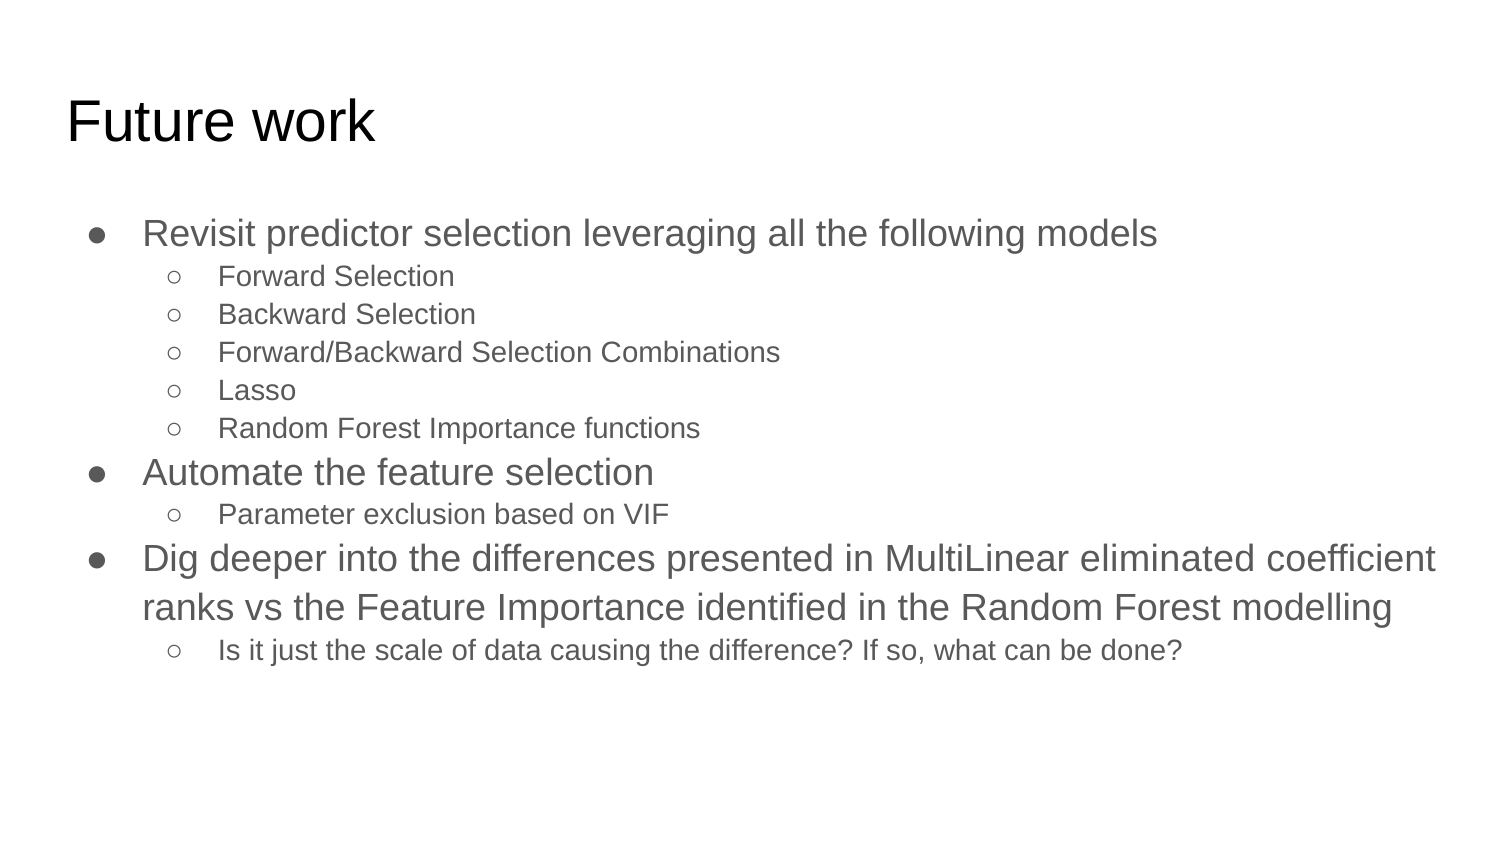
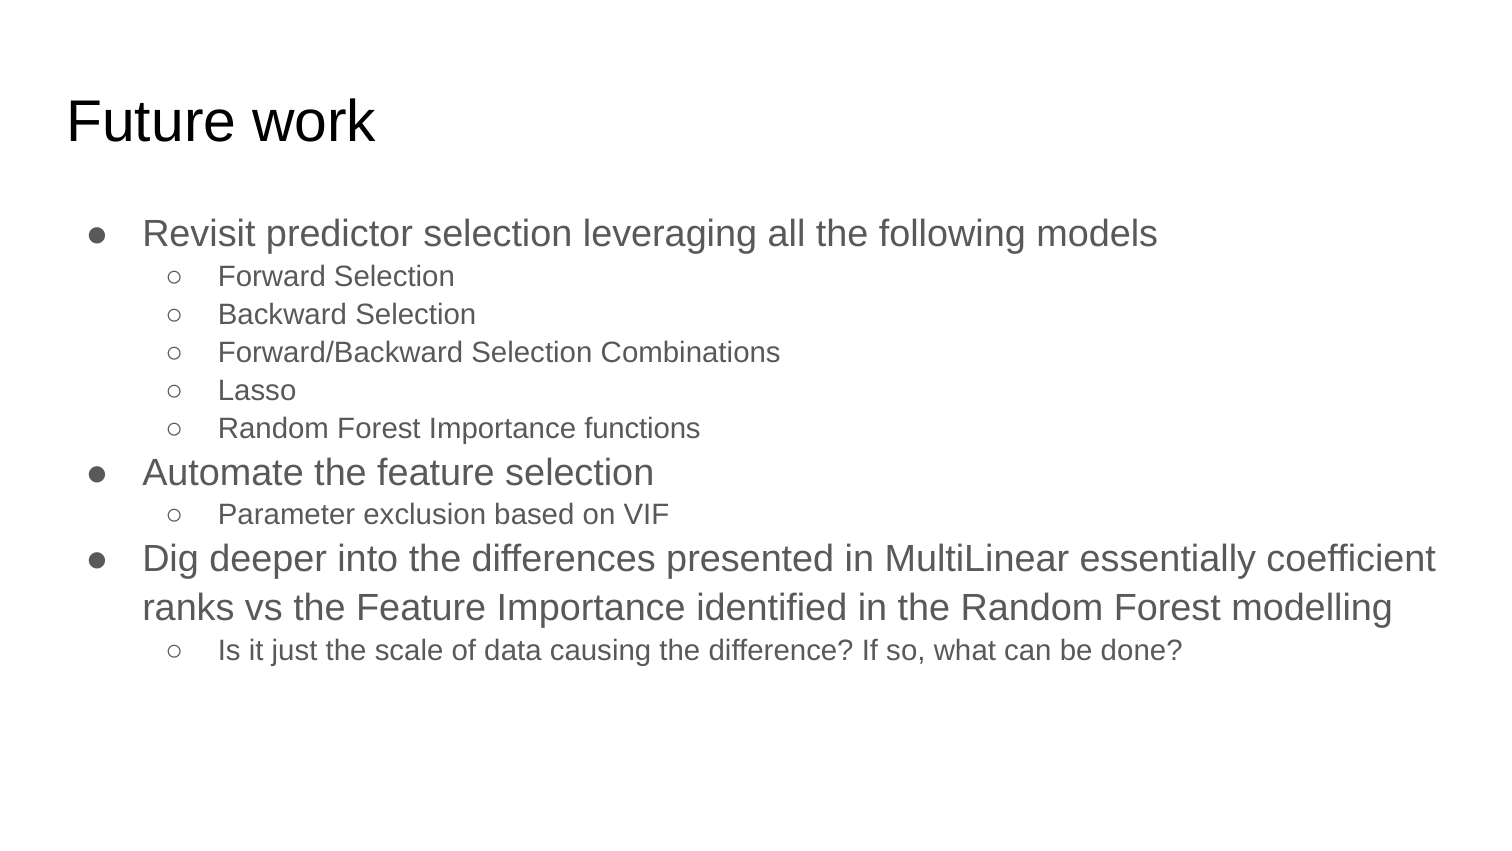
eliminated: eliminated -> essentially (1168, 559)
